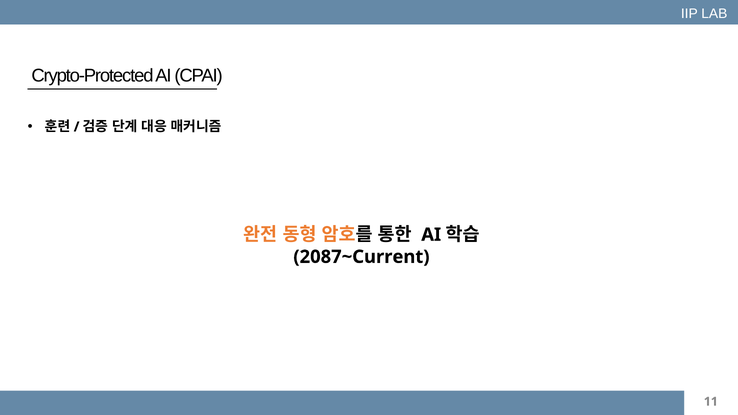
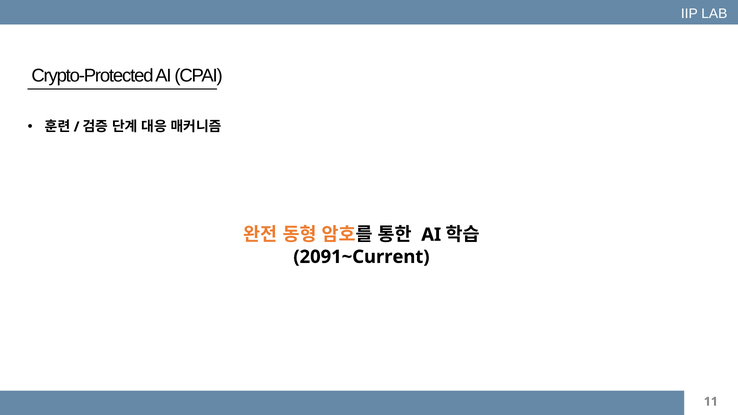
2087~Current: 2087~Current -> 2091~Current (361, 257)
